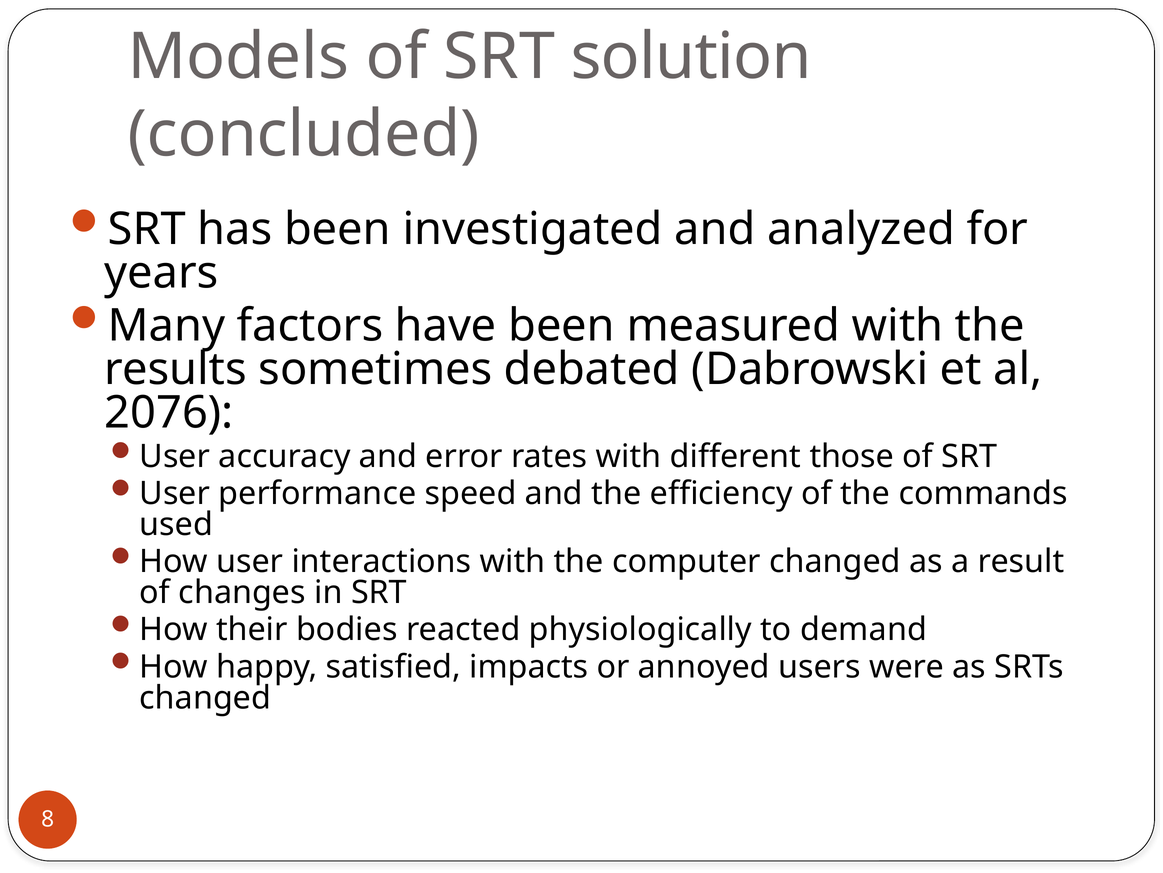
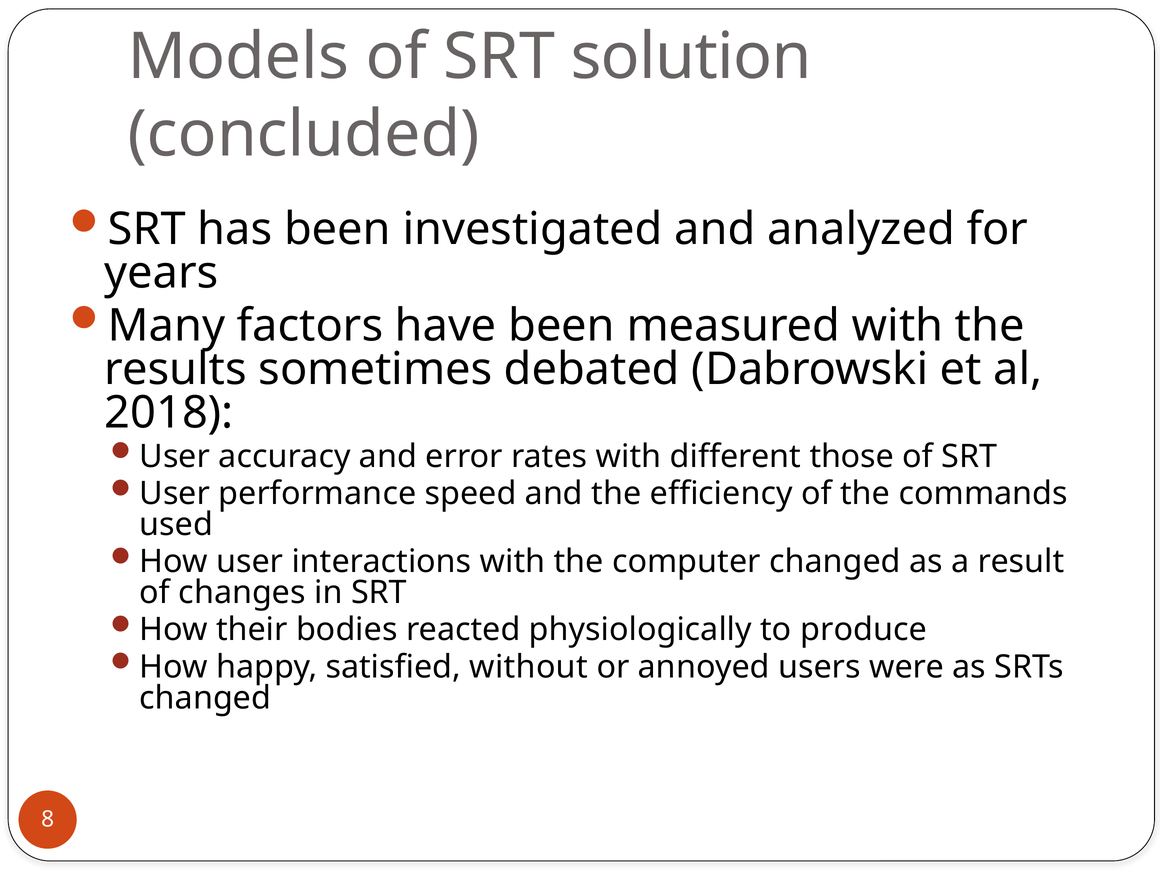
2076: 2076 -> 2018 (169, 412)
demand: demand -> produce (864, 629)
impacts: impacts -> without (529, 666)
